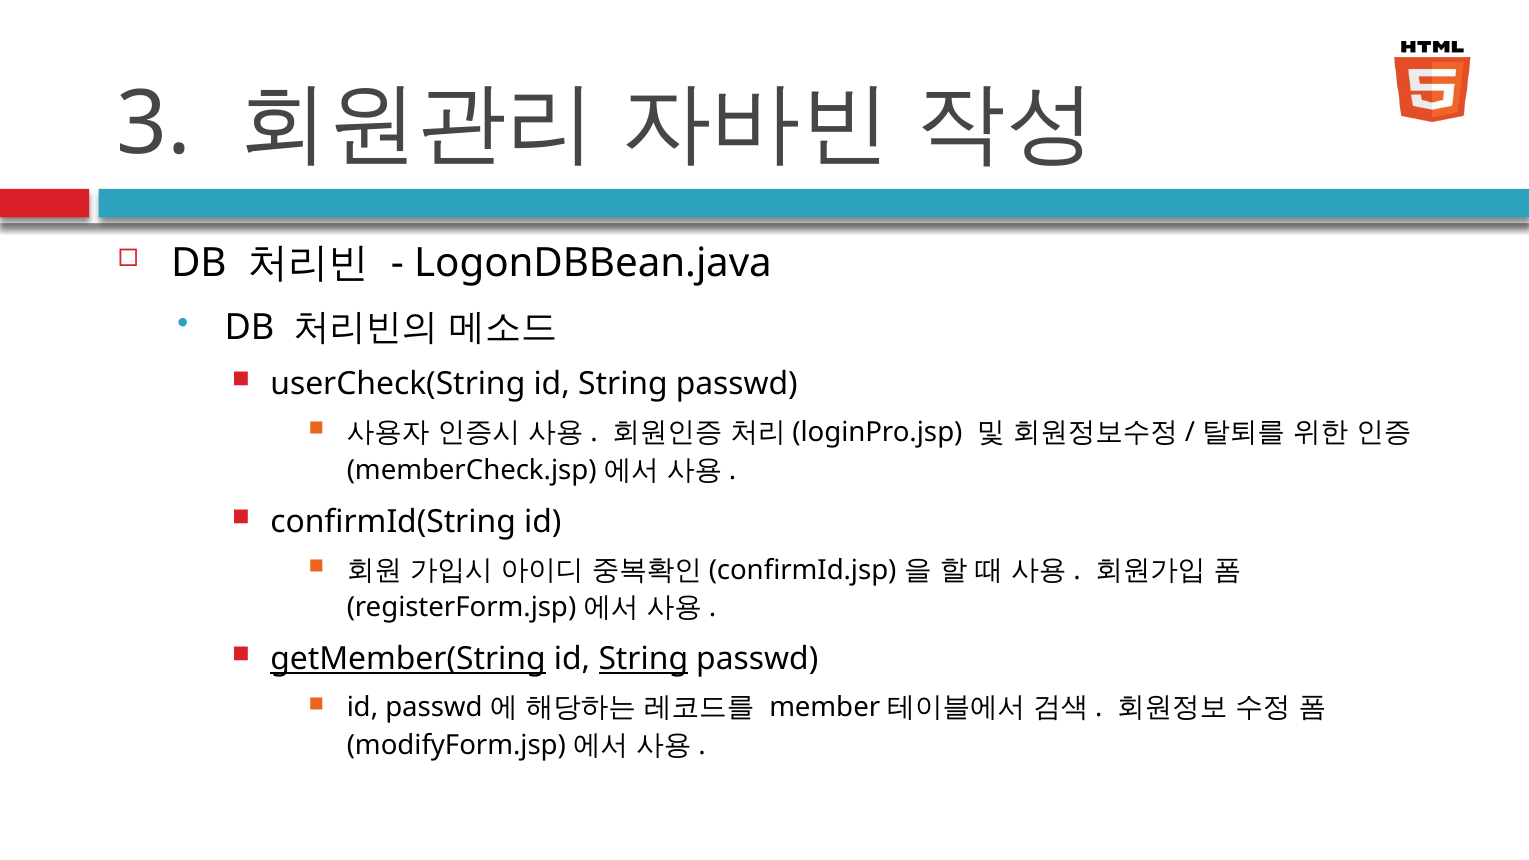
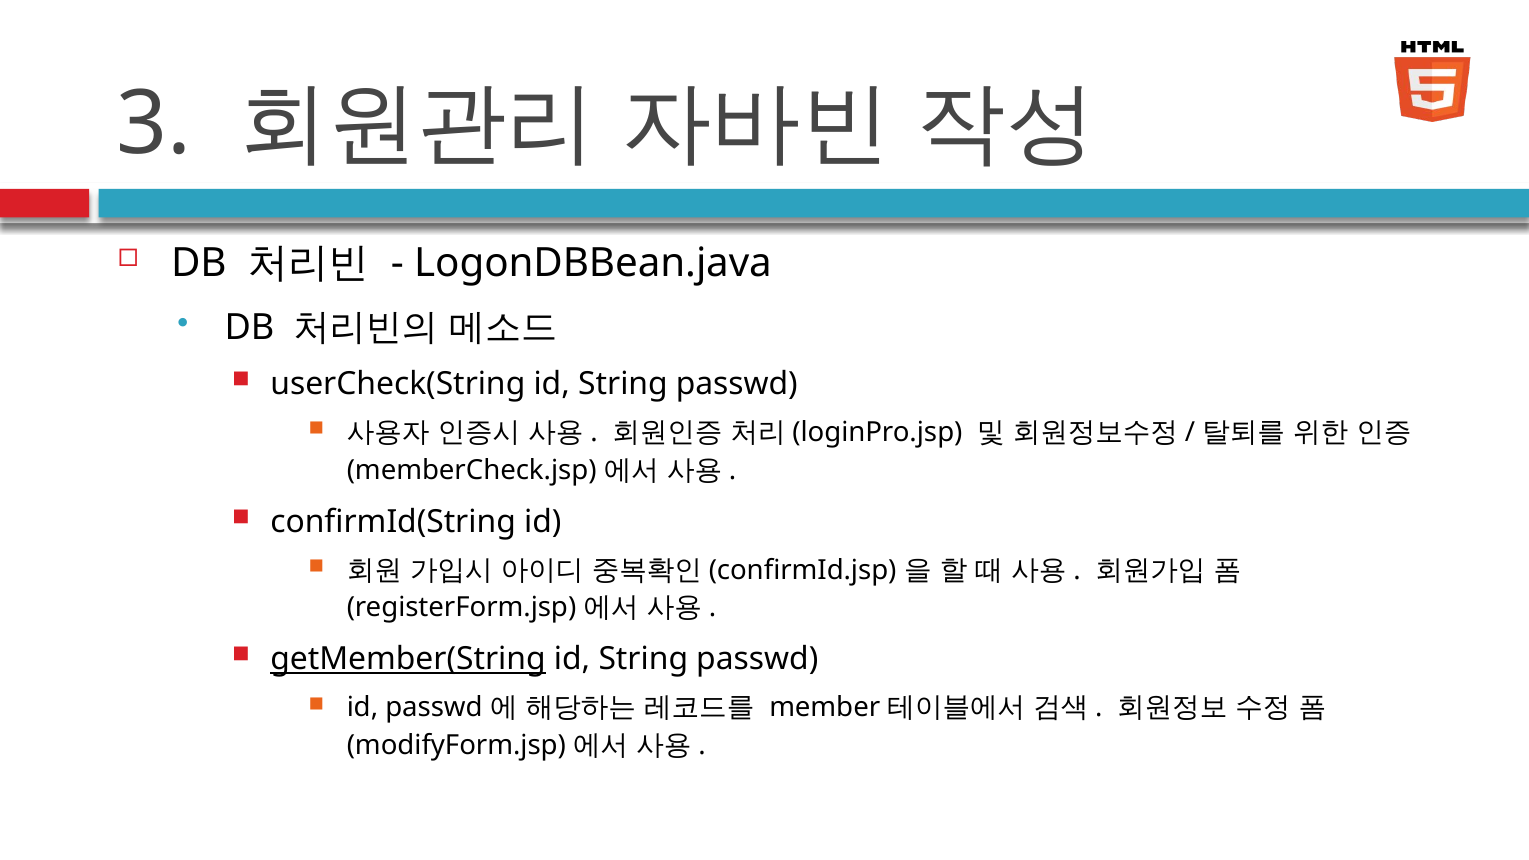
String underline: present -> none (643, 659)
